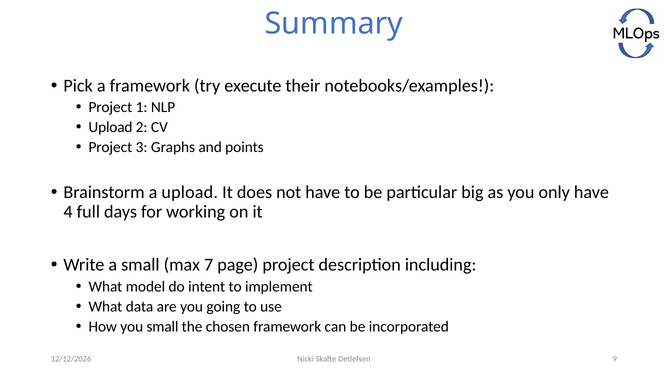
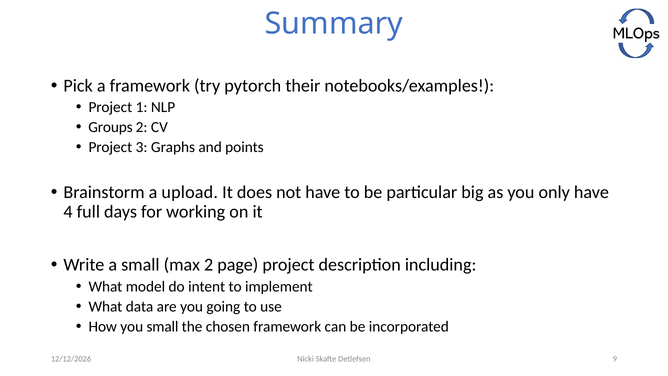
execute: execute -> pytorch (253, 86)
Upload: Upload -> Groups (110, 127)
max 7: 7 -> 2 (209, 265)
